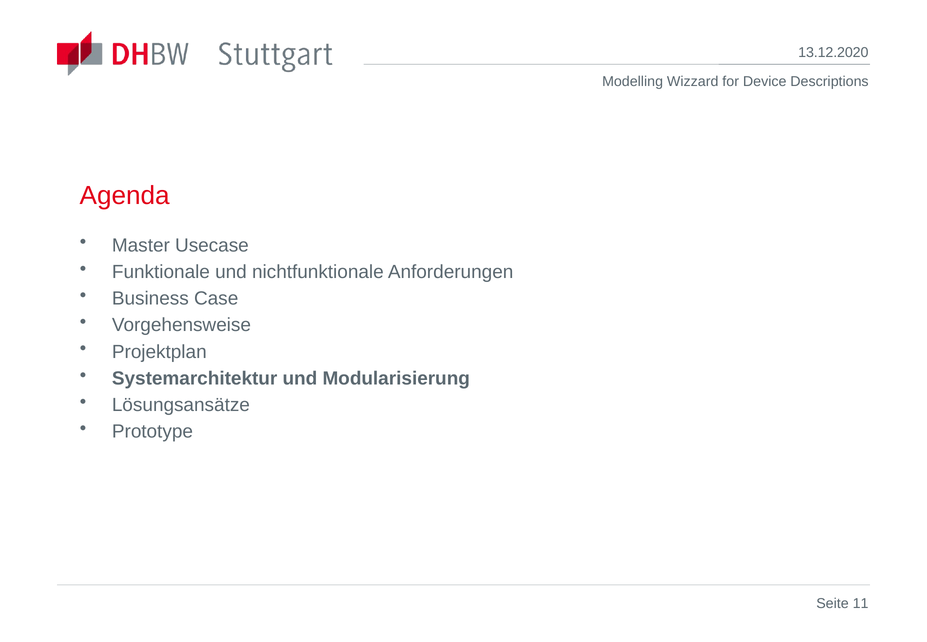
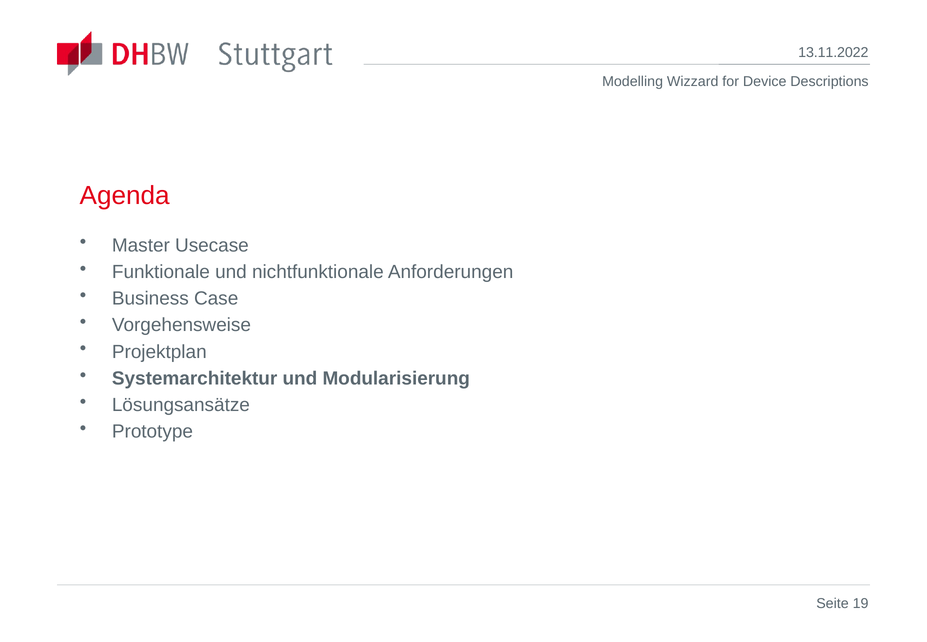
13.12.2020: 13.12.2020 -> 13.11.2022 (833, 52)
11: 11 -> 19 (861, 603)
